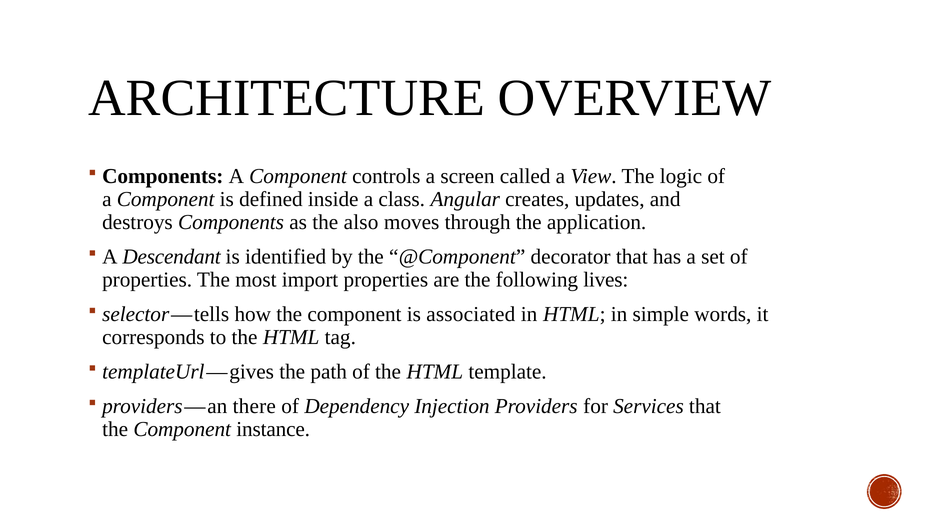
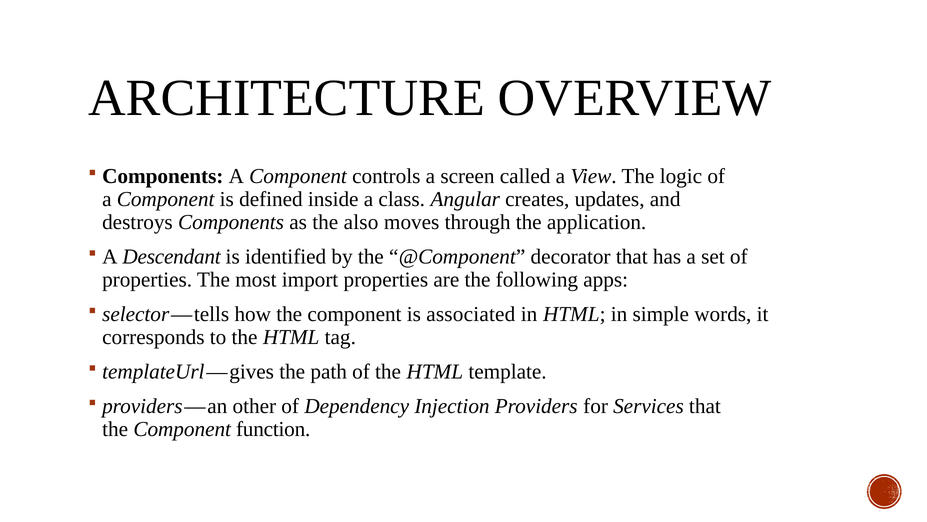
lives: lives -> apps (606, 279)
there: there -> other (254, 406)
instance: instance -> function (273, 429)
